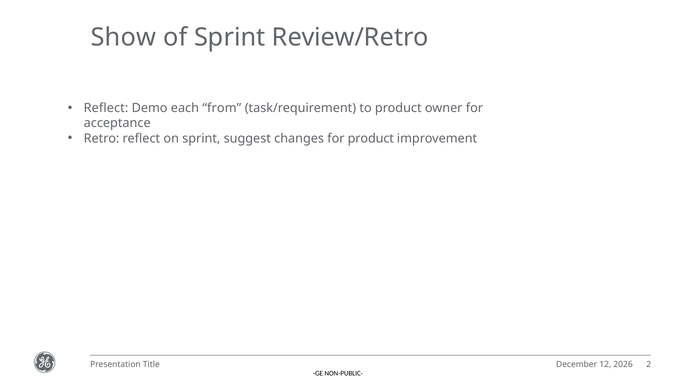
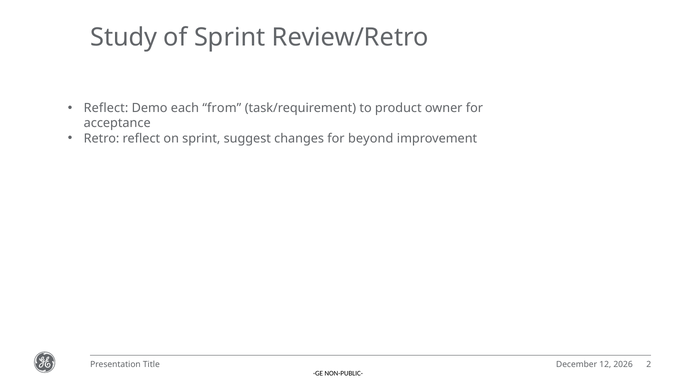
Show: Show -> Study (124, 37)
for product: product -> beyond (371, 139)
